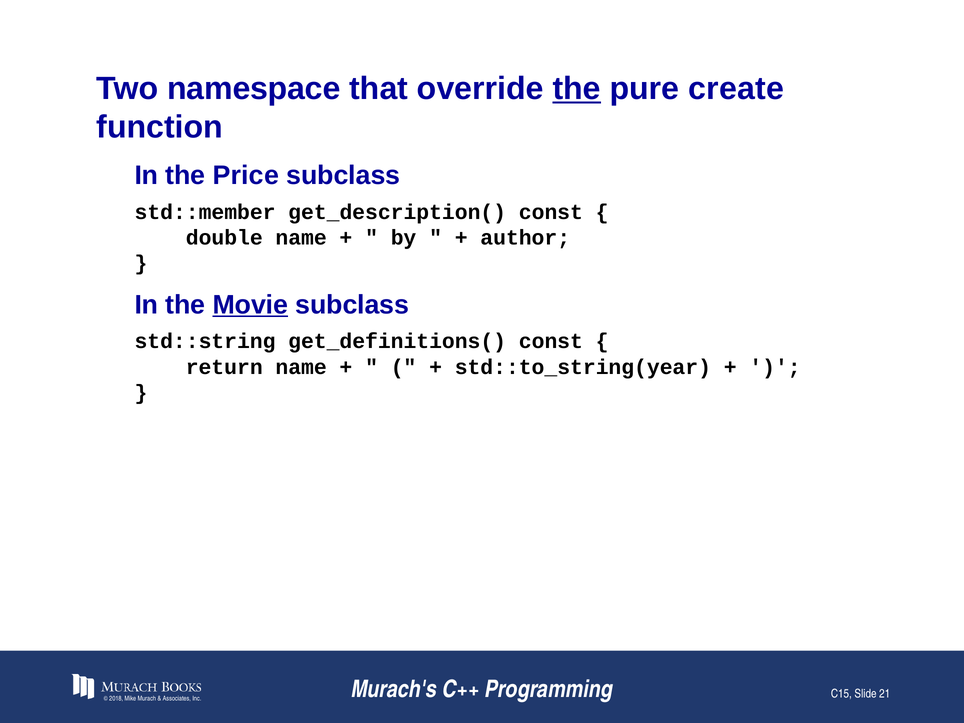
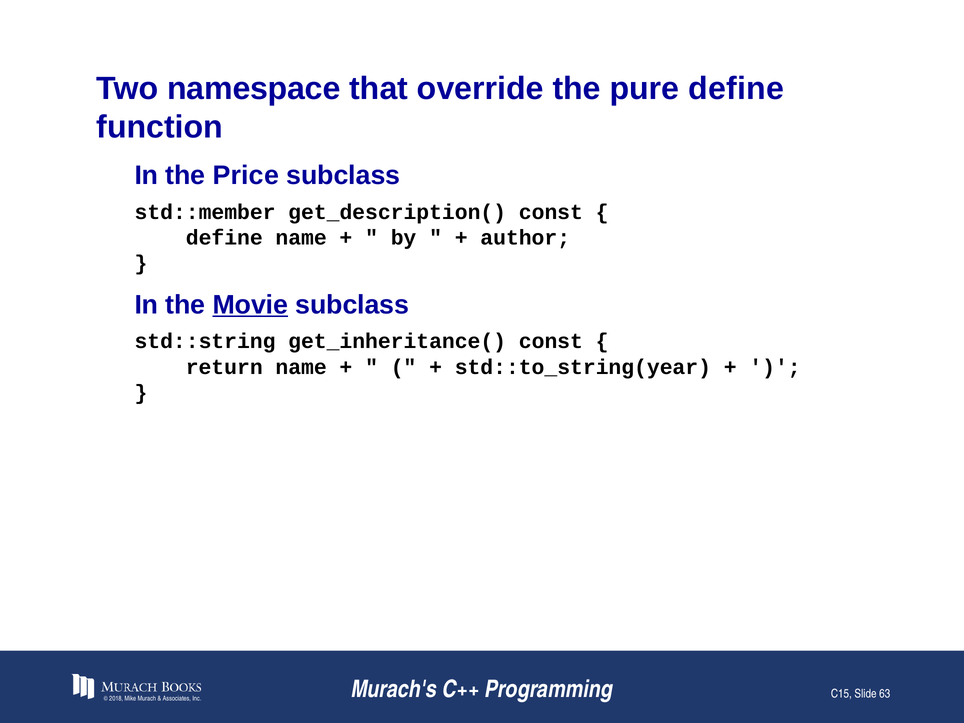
the underline: present -> none (577, 89)
pure create: create -> define (736, 89)
double: double -> define (224, 238)
get_definitions(: get_definitions( -> get_inheritance( (397, 341)
21: 21 -> 63 (885, 694)
